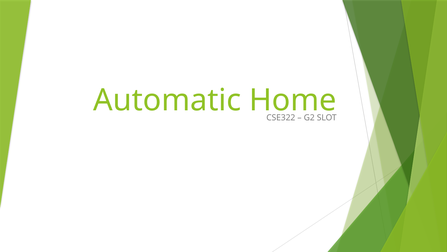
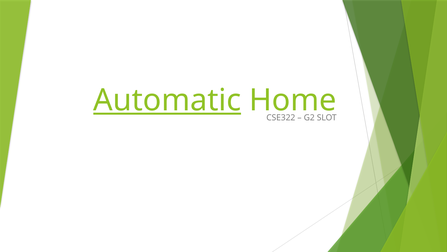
Automatic underline: none -> present (167, 100)
